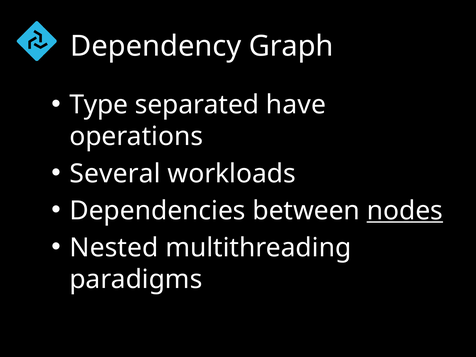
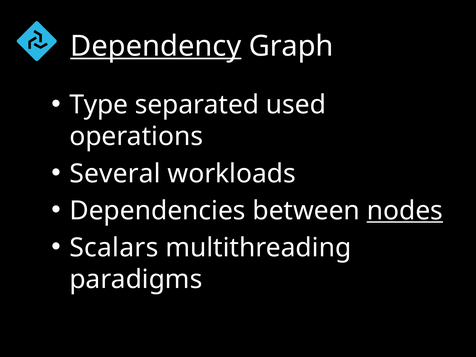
Dependency underline: none -> present (156, 46)
have: have -> used (296, 105)
Nested: Nested -> Scalars (114, 248)
